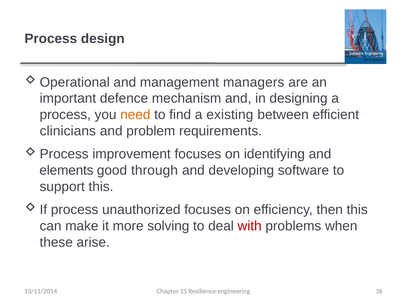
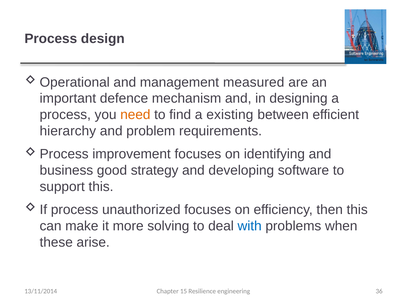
managers: managers -> measured (254, 82)
clinicians: clinicians -> hierarchy (68, 131)
elements: elements -> business (66, 171)
through: through -> strategy (155, 171)
with colour: red -> blue (250, 226)
